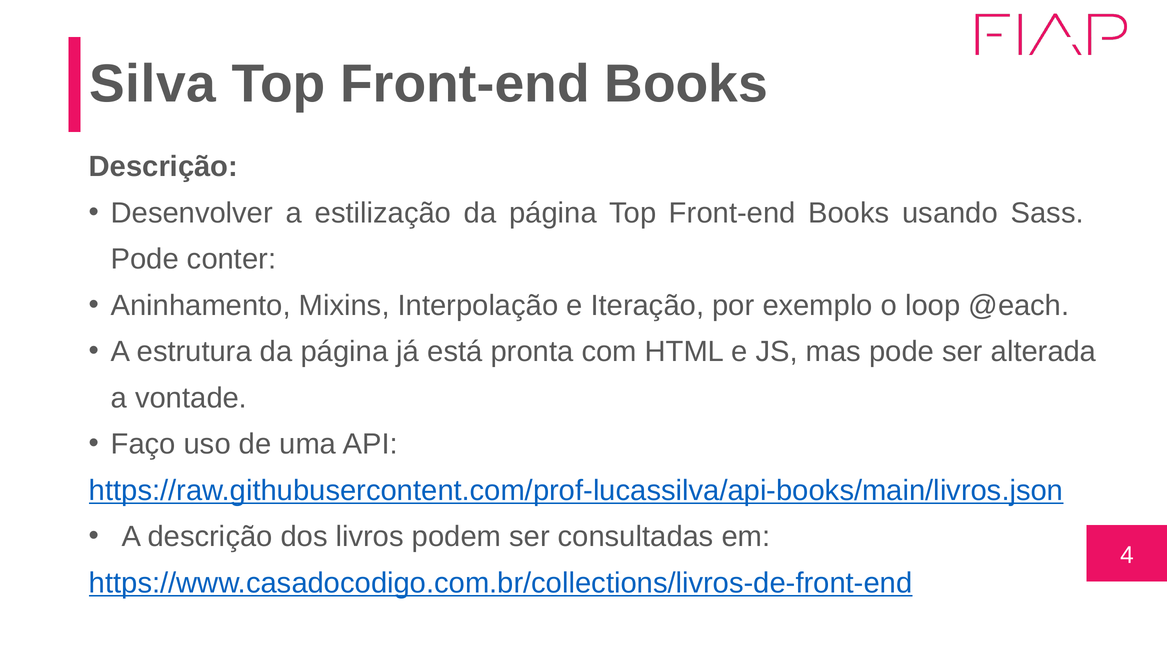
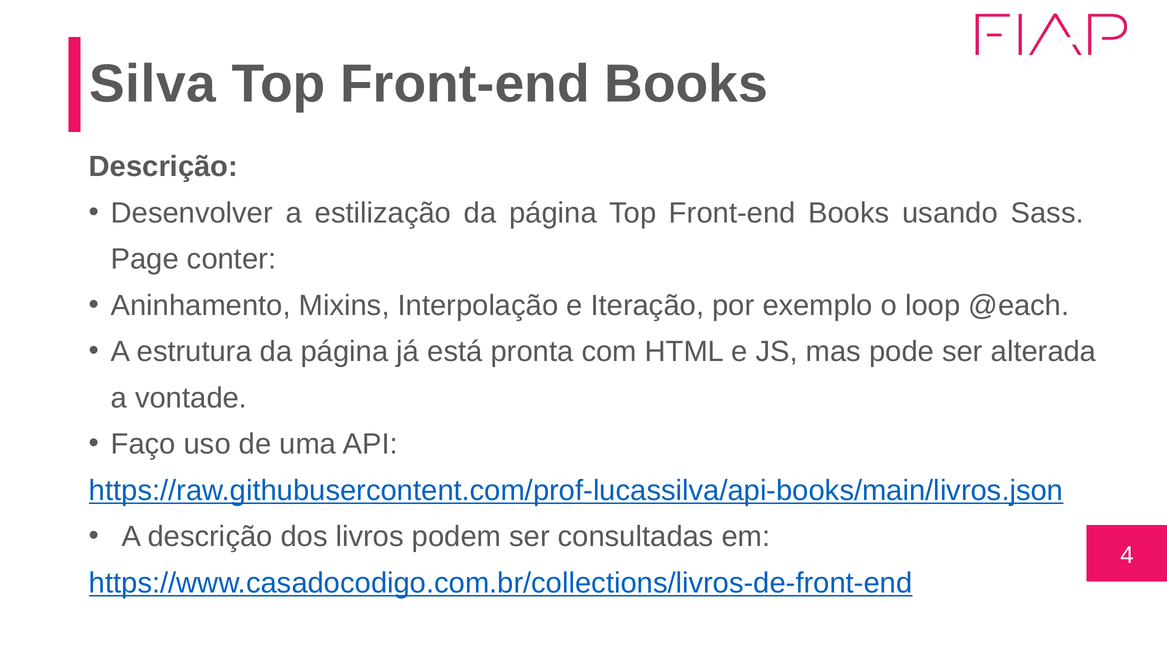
Pode: Pode -> Page (145, 259)
